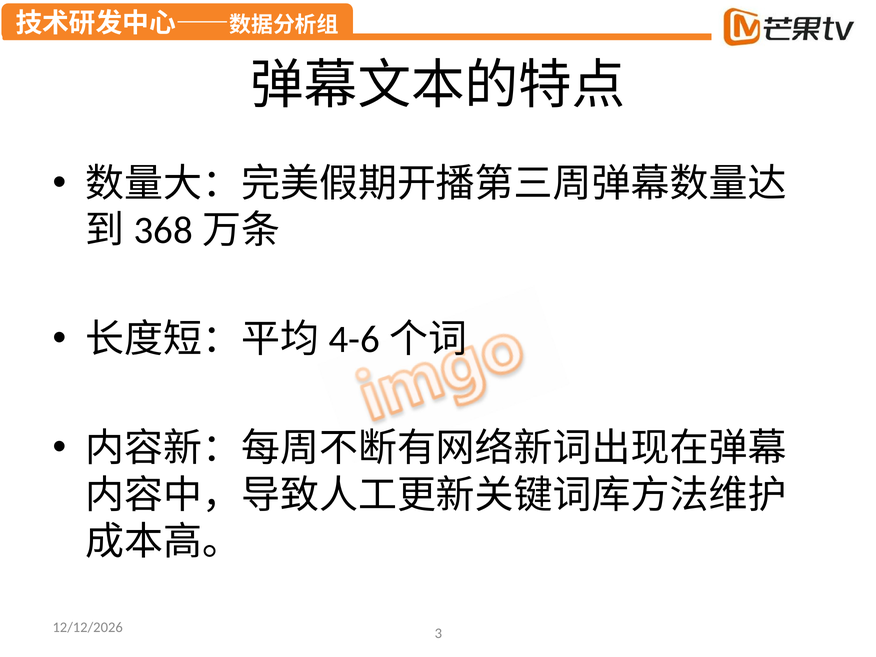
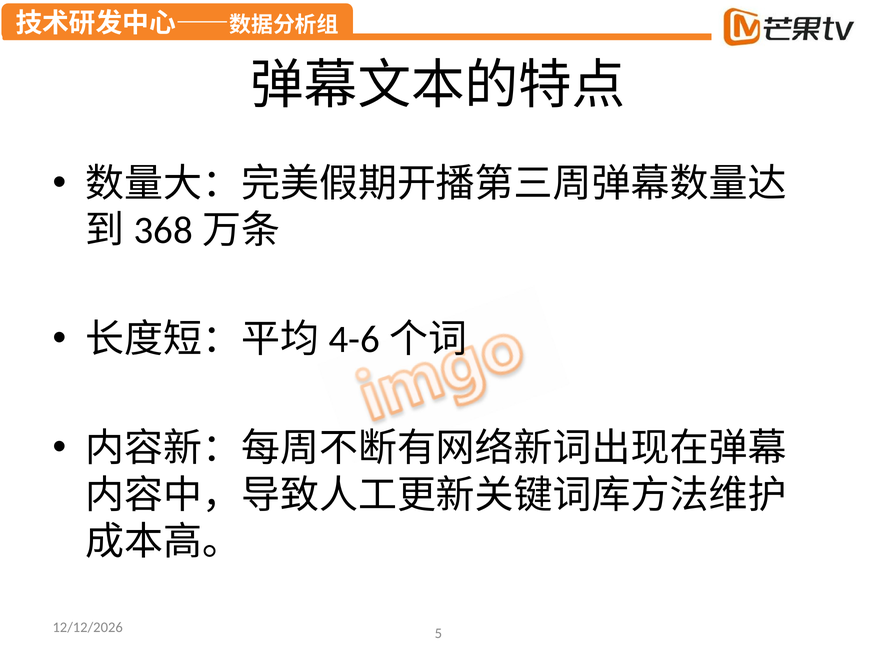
3: 3 -> 5 (438, 633)
